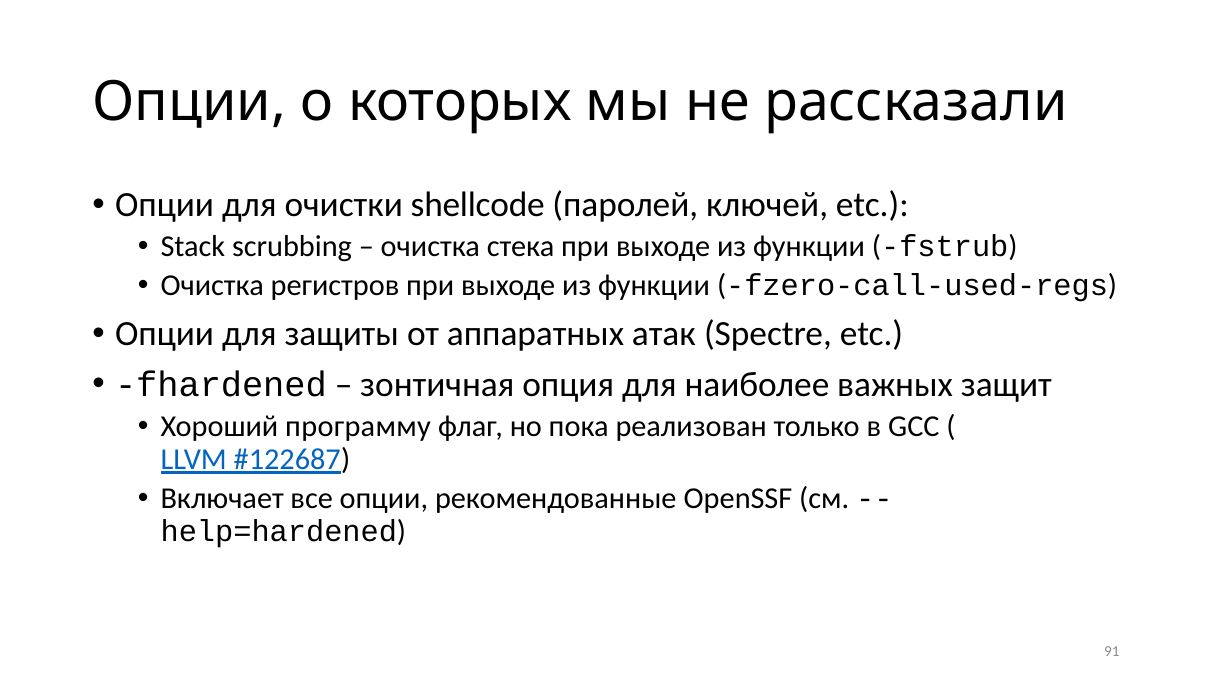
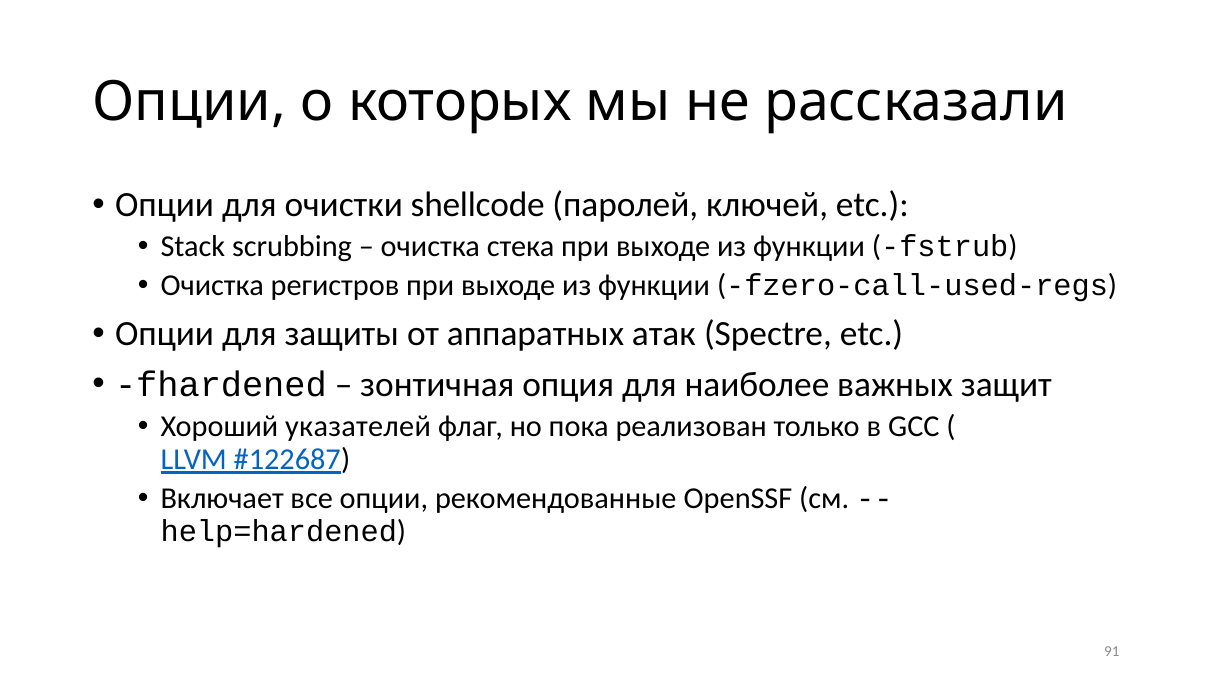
программу: программу -> указателей (358, 426)
